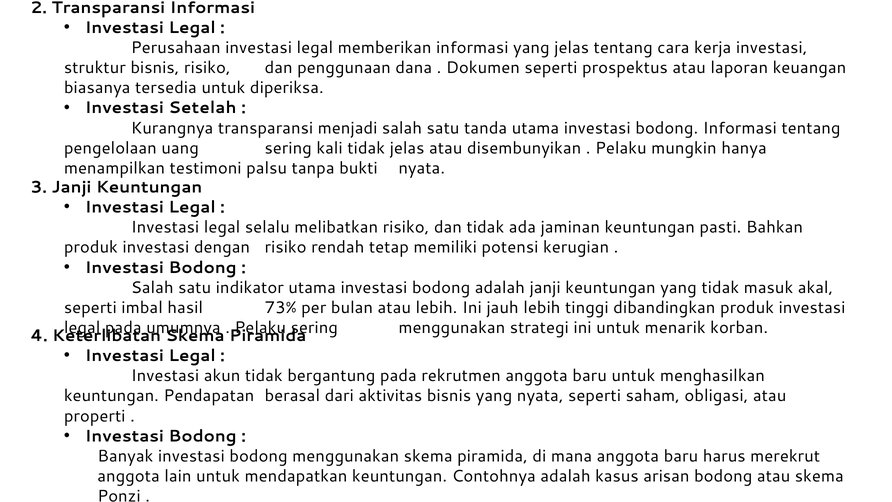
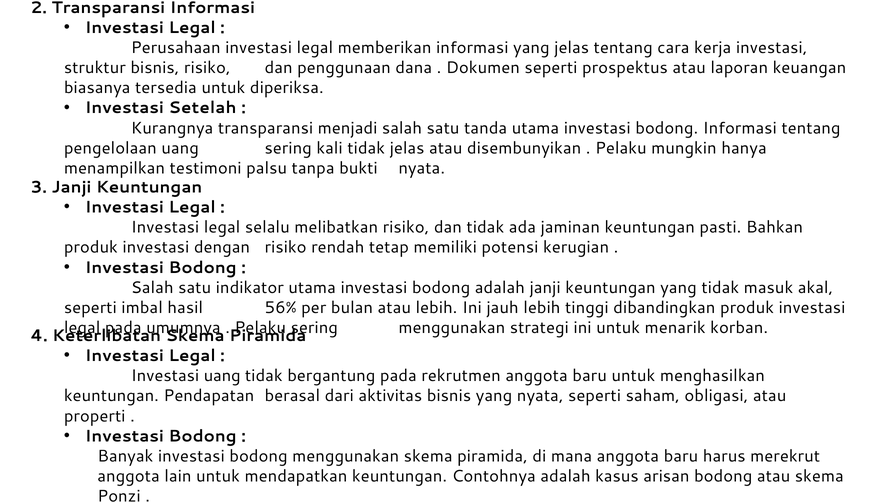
73%: 73% -> 56% (281, 308)
Investasi akun: akun -> uang (222, 376)
